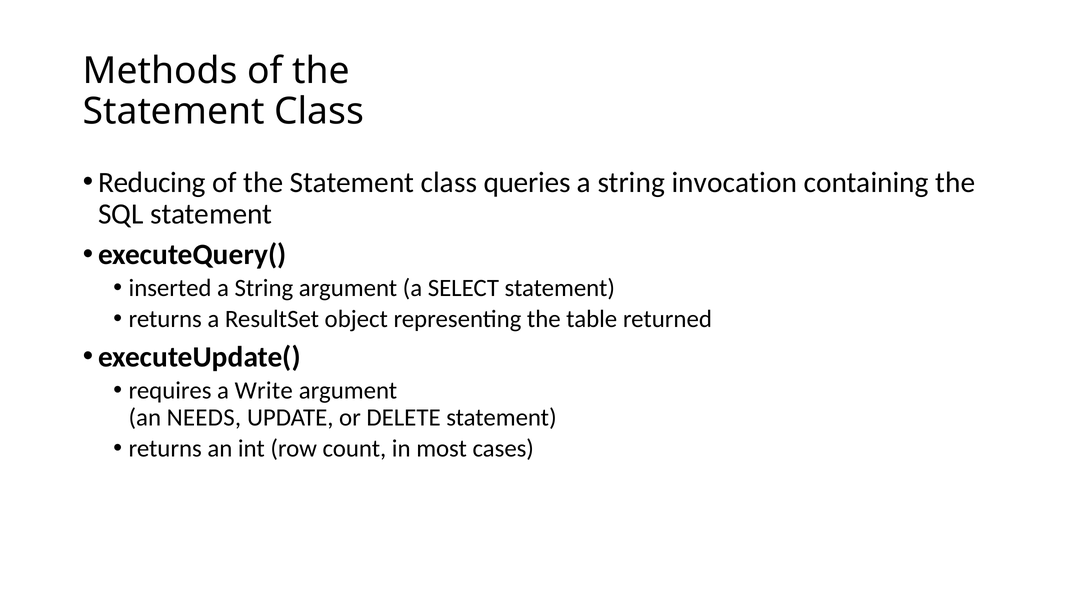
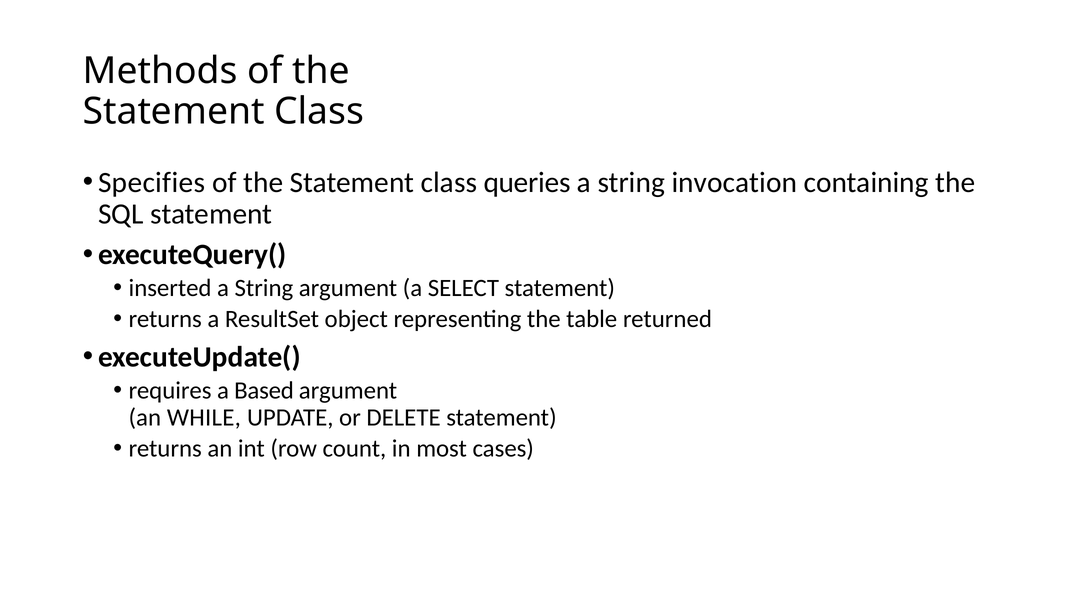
Reducing: Reducing -> Specifies (152, 182)
Write: Write -> Based (264, 390)
NEEDS: NEEDS -> WHILE (204, 417)
